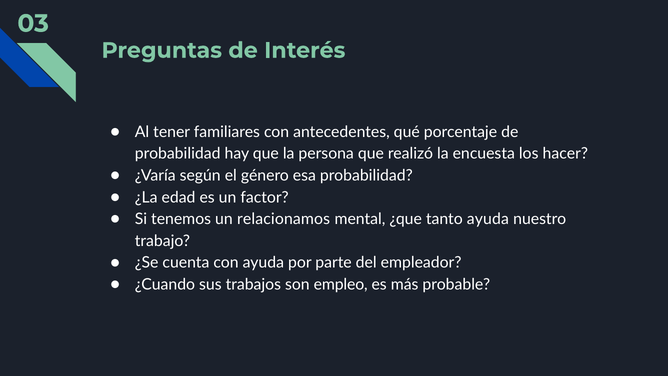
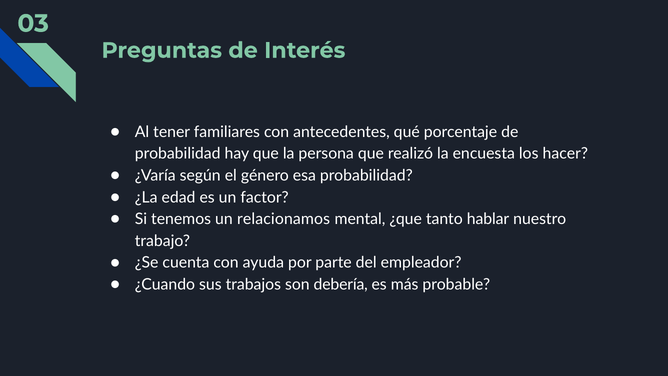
tanto ayuda: ayuda -> hablar (488, 219)
empleo: empleo -> debería (341, 284)
